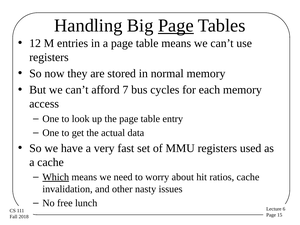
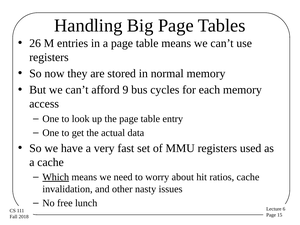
Page underline: present -> none (176, 26)
12: 12 -> 26 (35, 43)
7: 7 -> 9 (125, 90)
